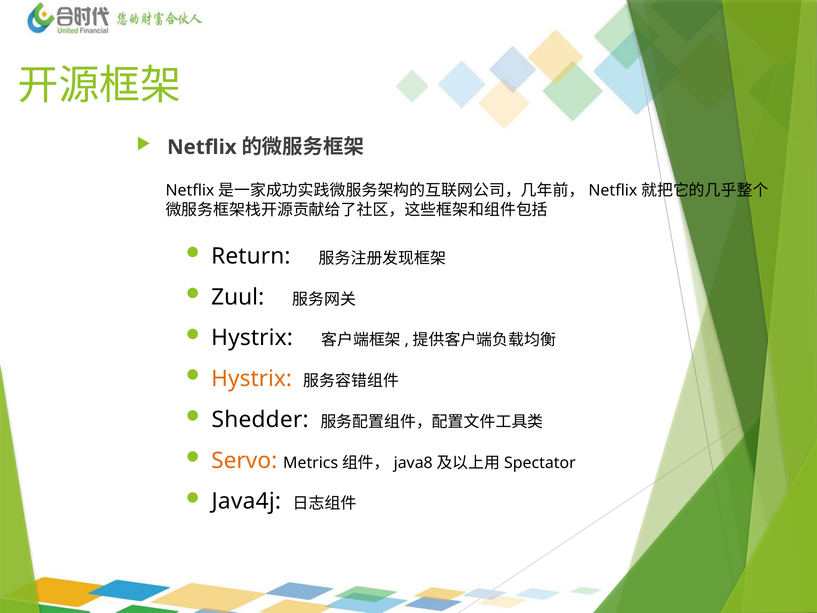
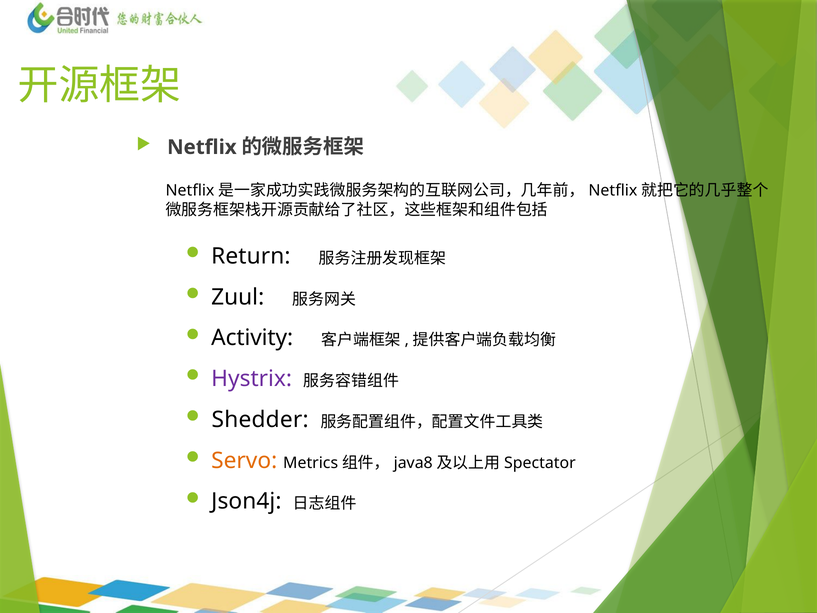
Hystrix: Hystrix -> Activity (252, 338)
Hystrix colour: orange -> purple (252, 379)
Java4j: Java4j -> Json4j (246, 501)
